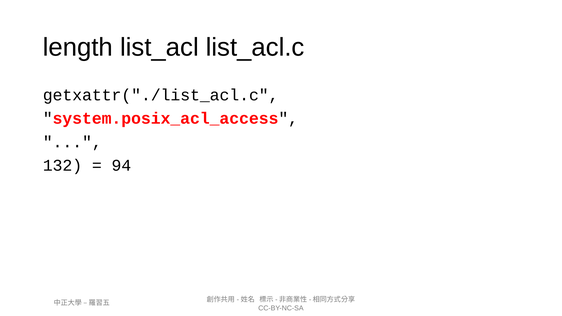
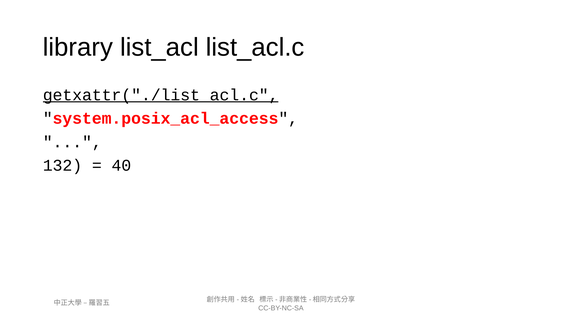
length: length -> library (78, 47)
getxattr("./list_acl.c underline: none -> present (161, 95)
94: 94 -> 40 (121, 166)
